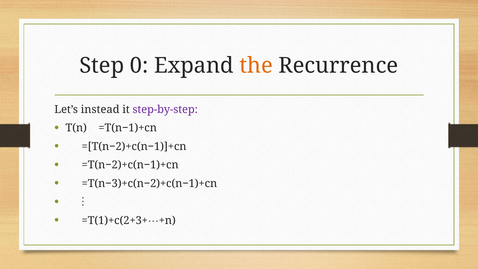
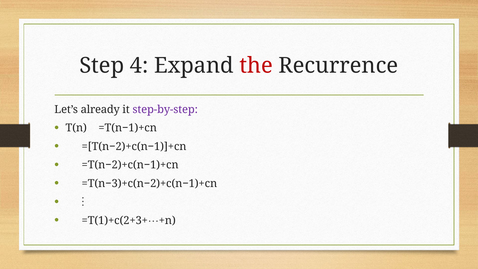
0: 0 -> 4 (139, 66)
the colour: orange -> red (256, 66)
instead: instead -> already (100, 109)
